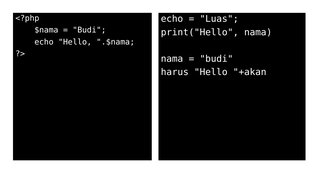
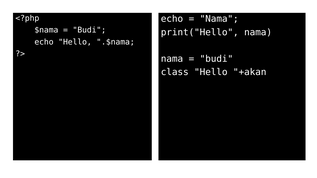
Luas: Luas -> Nama (219, 19)
harus: harus -> class (175, 72)
